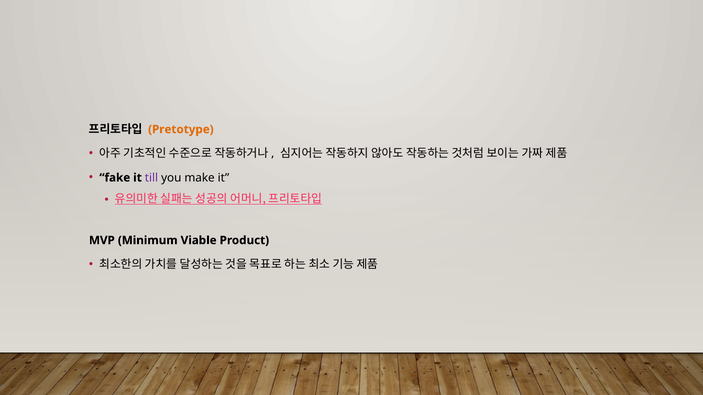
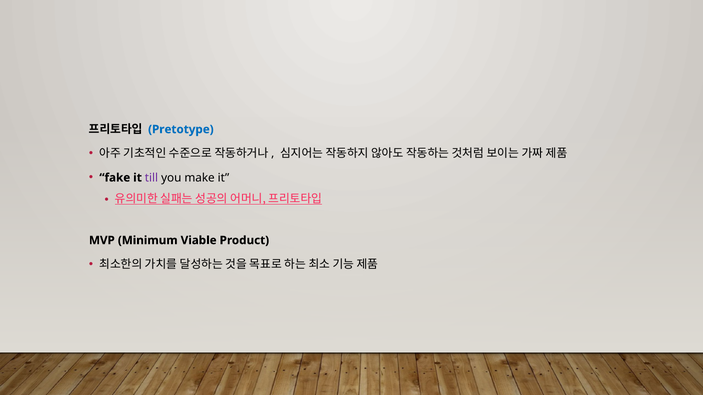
Pretotype colour: orange -> blue (181, 130)
